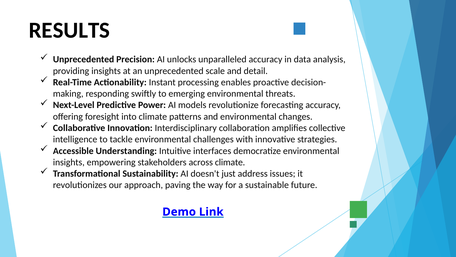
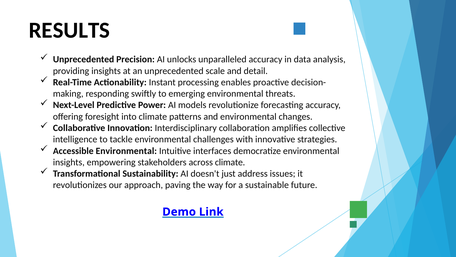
Accessible Understanding: Understanding -> Environmental (126, 151)
